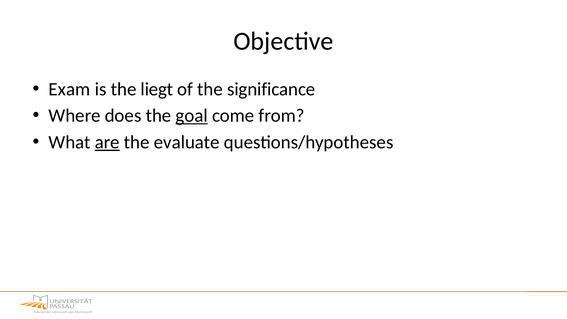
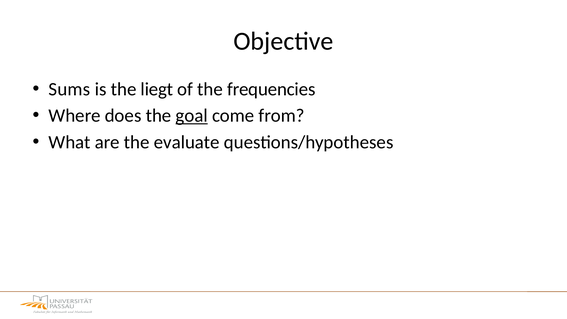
Exam: Exam -> Sums (69, 89)
significance: significance -> frequencies (271, 89)
are underline: present -> none (107, 142)
